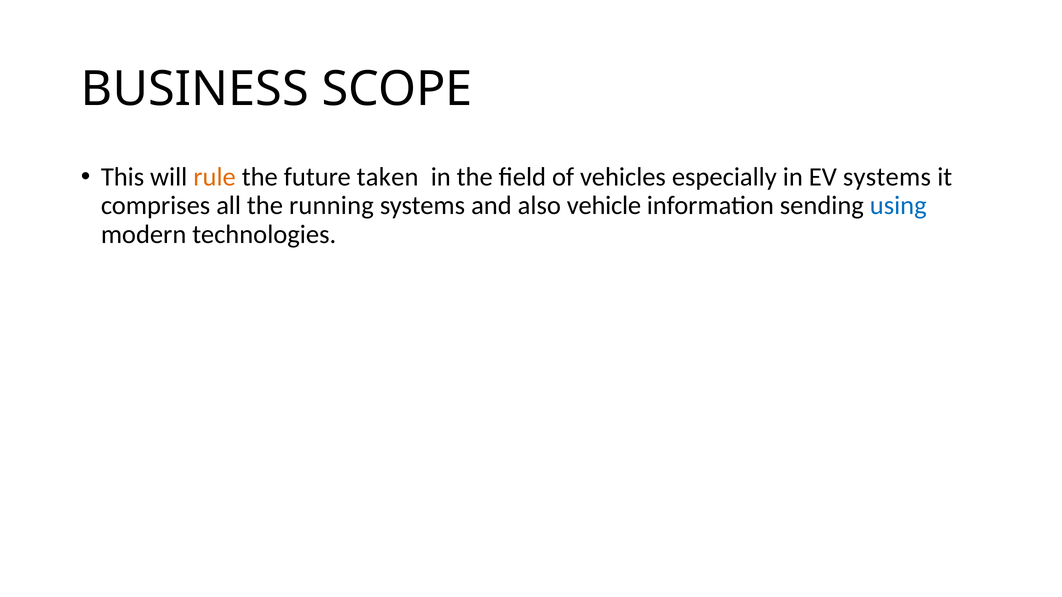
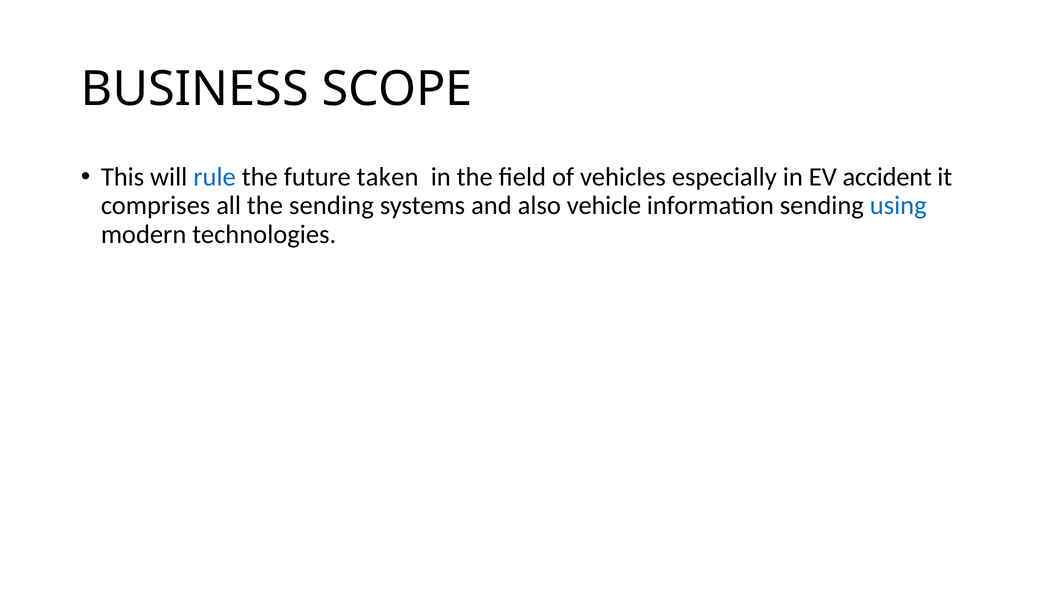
rule colour: orange -> blue (215, 177)
EV systems: systems -> accident (887, 177)
the running: running -> sending (331, 206)
